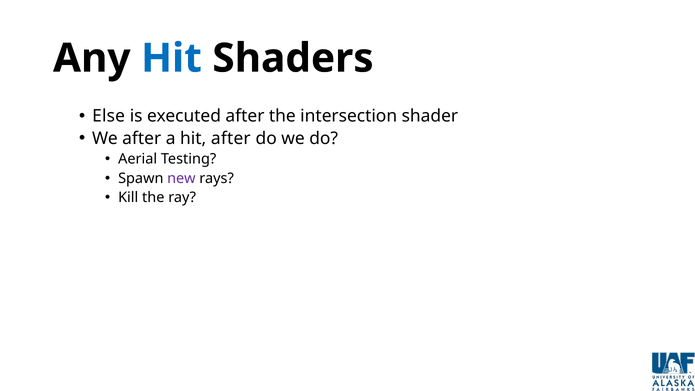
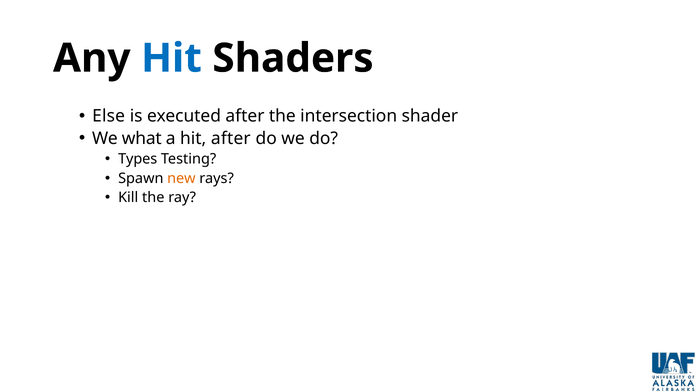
We after: after -> what (142, 138)
Aerial: Aerial -> Types (138, 159)
new colour: purple -> orange (181, 178)
